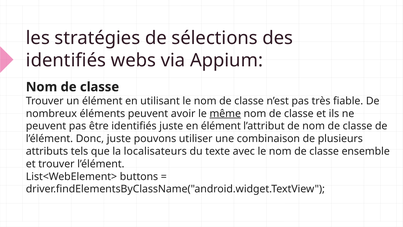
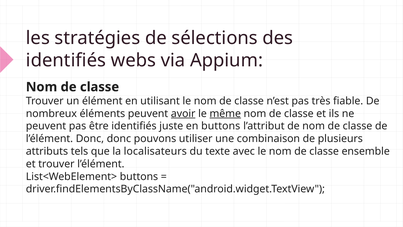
avoir underline: none -> present (183, 113)
en élément: élément -> buttons (221, 126)
Donc juste: juste -> donc (119, 139)
